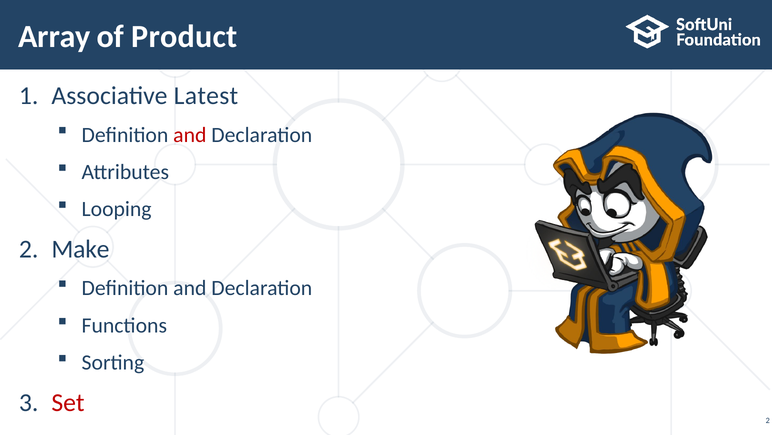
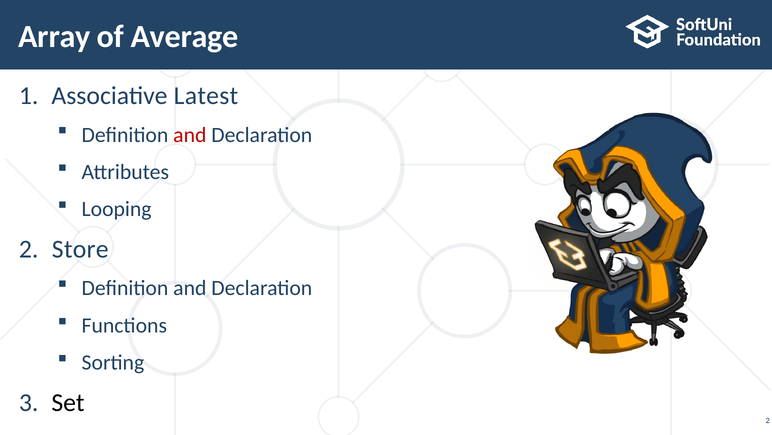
Product: Product -> Average (185, 37)
Make: Make -> Store (80, 249)
Set colour: red -> black (68, 402)
